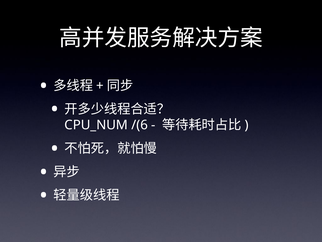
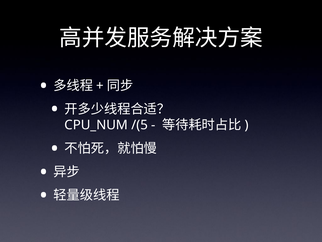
/(6: /(6 -> /(5 (140, 125)
